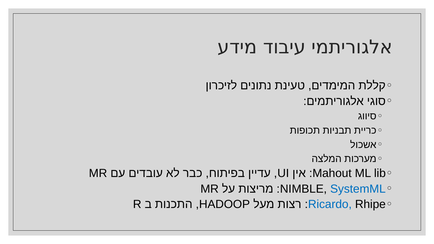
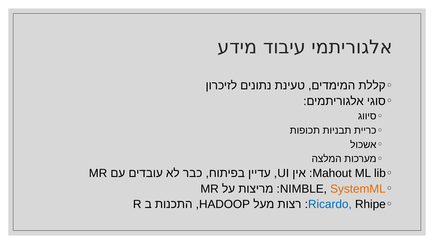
SystemML colour: blue -> orange (358, 189)
